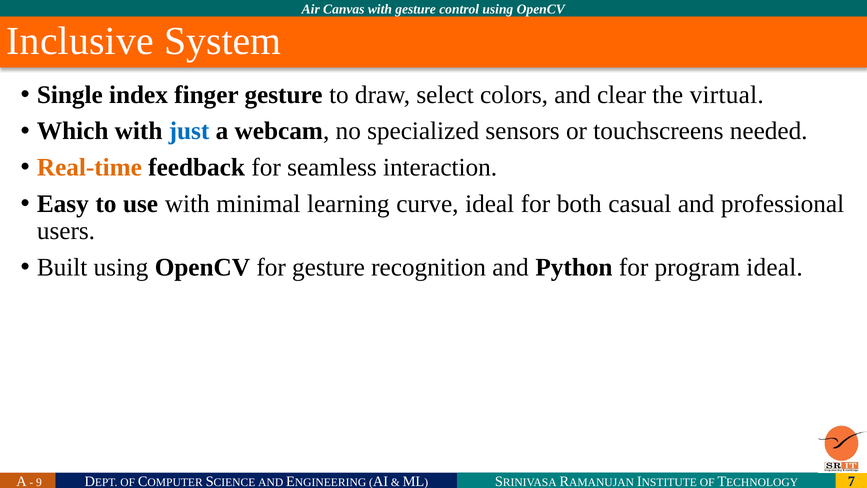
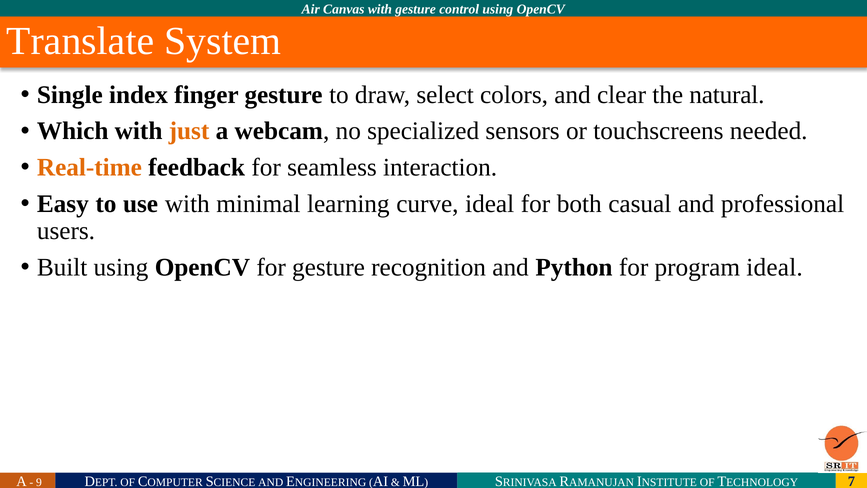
Inclusive: Inclusive -> Translate (80, 41)
virtual: virtual -> natural (727, 95)
just colour: blue -> orange (189, 131)
